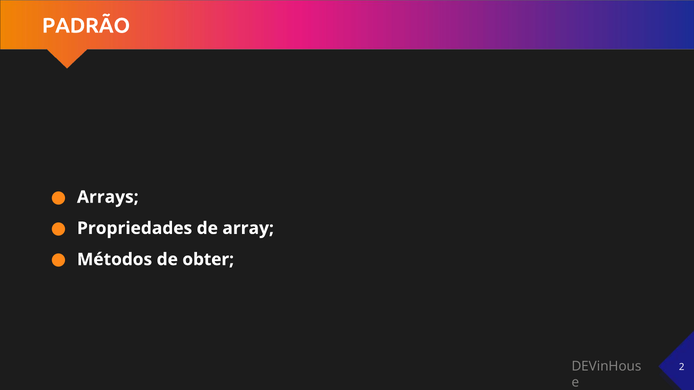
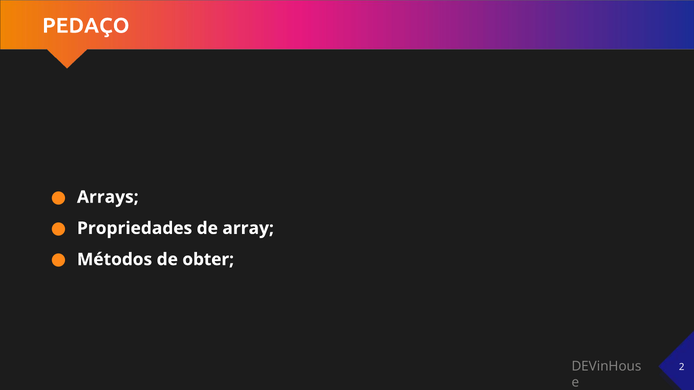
PADRÃO: PADRÃO -> PEDAÇO (86, 26)
